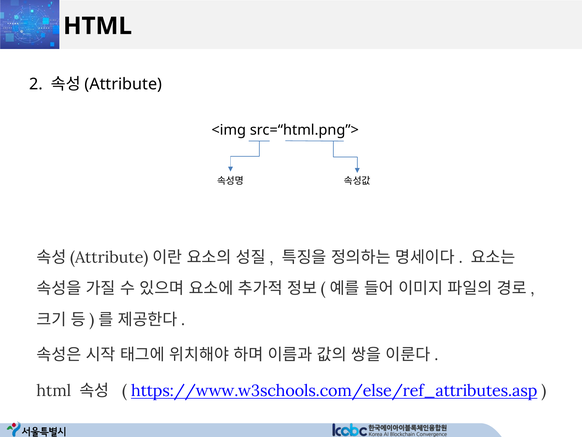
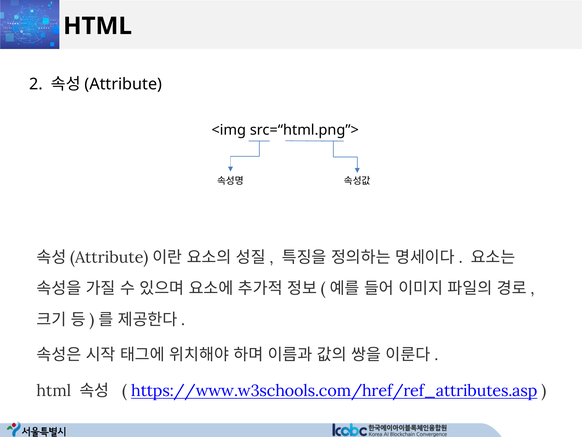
https://www.w3schools.com/else/ref_attributes.asp: https://www.w3schools.com/else/ref_attributes.asp -> https://www.w3schools.com/href/ref_attributes.asp (334, 391)
